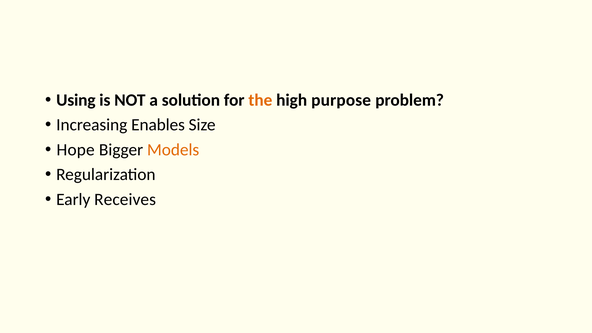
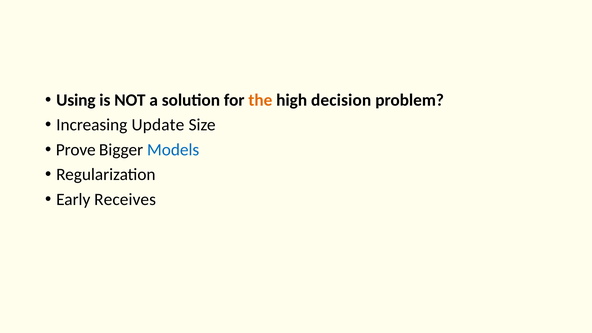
purpose: purpose -> decision (341, 100)
Enables: Enables -> Update (158, 125)
Hope: Hope -> Prove (76, 150)
Models colour: orange -> blue (173, 150)
